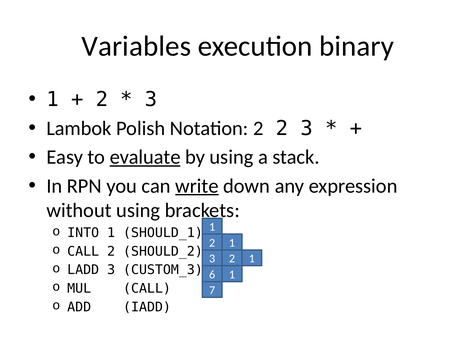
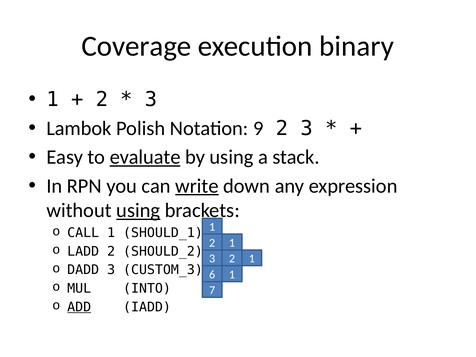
Variables: Variables -> Coverage (136, 46)
Notation 2: 2 -> 9 (258, 128)
using underline: none -> present (138, 211)
INTO: INTO -> CALL (83, 233)
CALL: CALL -> LADD (83, 251)
LADD: LADD -> DADD (83, 270)
MUL CALL: CALL -> INTO (147, 288)
ADD underline: none -> present (79, 307)
